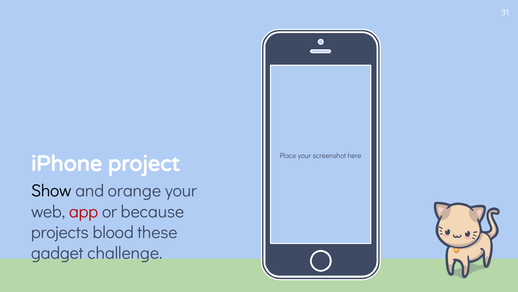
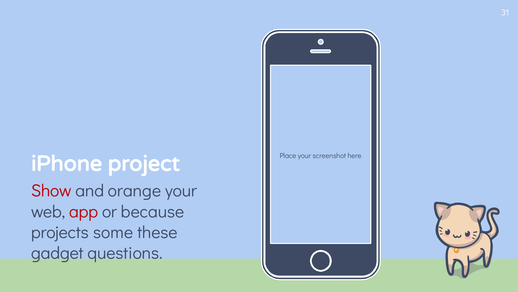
Show colour: black -> red (51, 191)
blood: blood -> some (113, 232)
challenge: challenge -> questions (125, 253)
